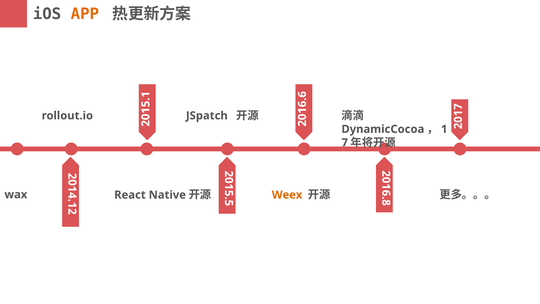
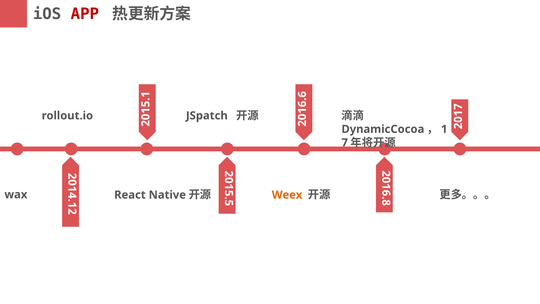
APP colour: orange -> red (85, 14)
